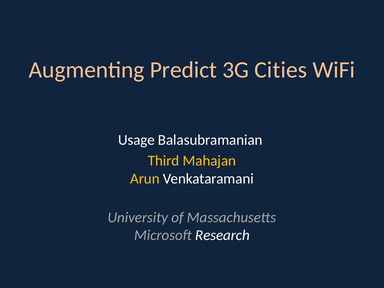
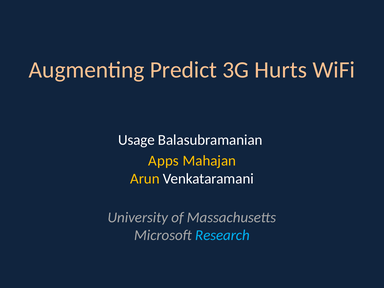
Cities: Cities -> Hurts (281, 70)
Third: Third -> Apps (164, 161)
Research colour: white -> light blue (222, 235)
